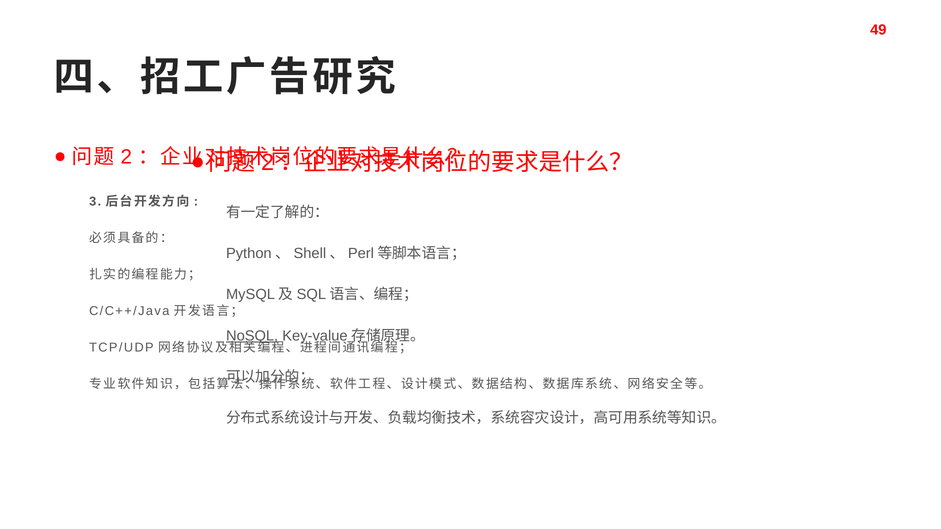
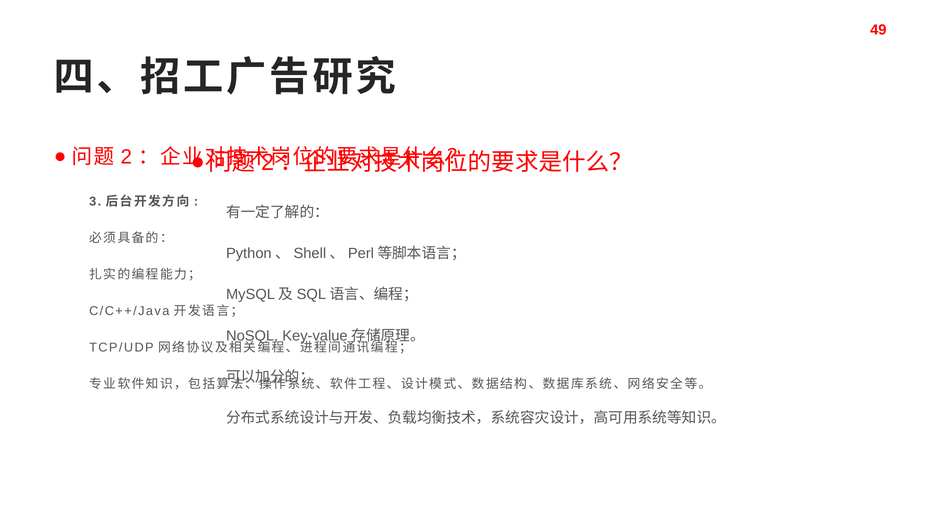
NoSQL underline: present -> none (252, 336)
